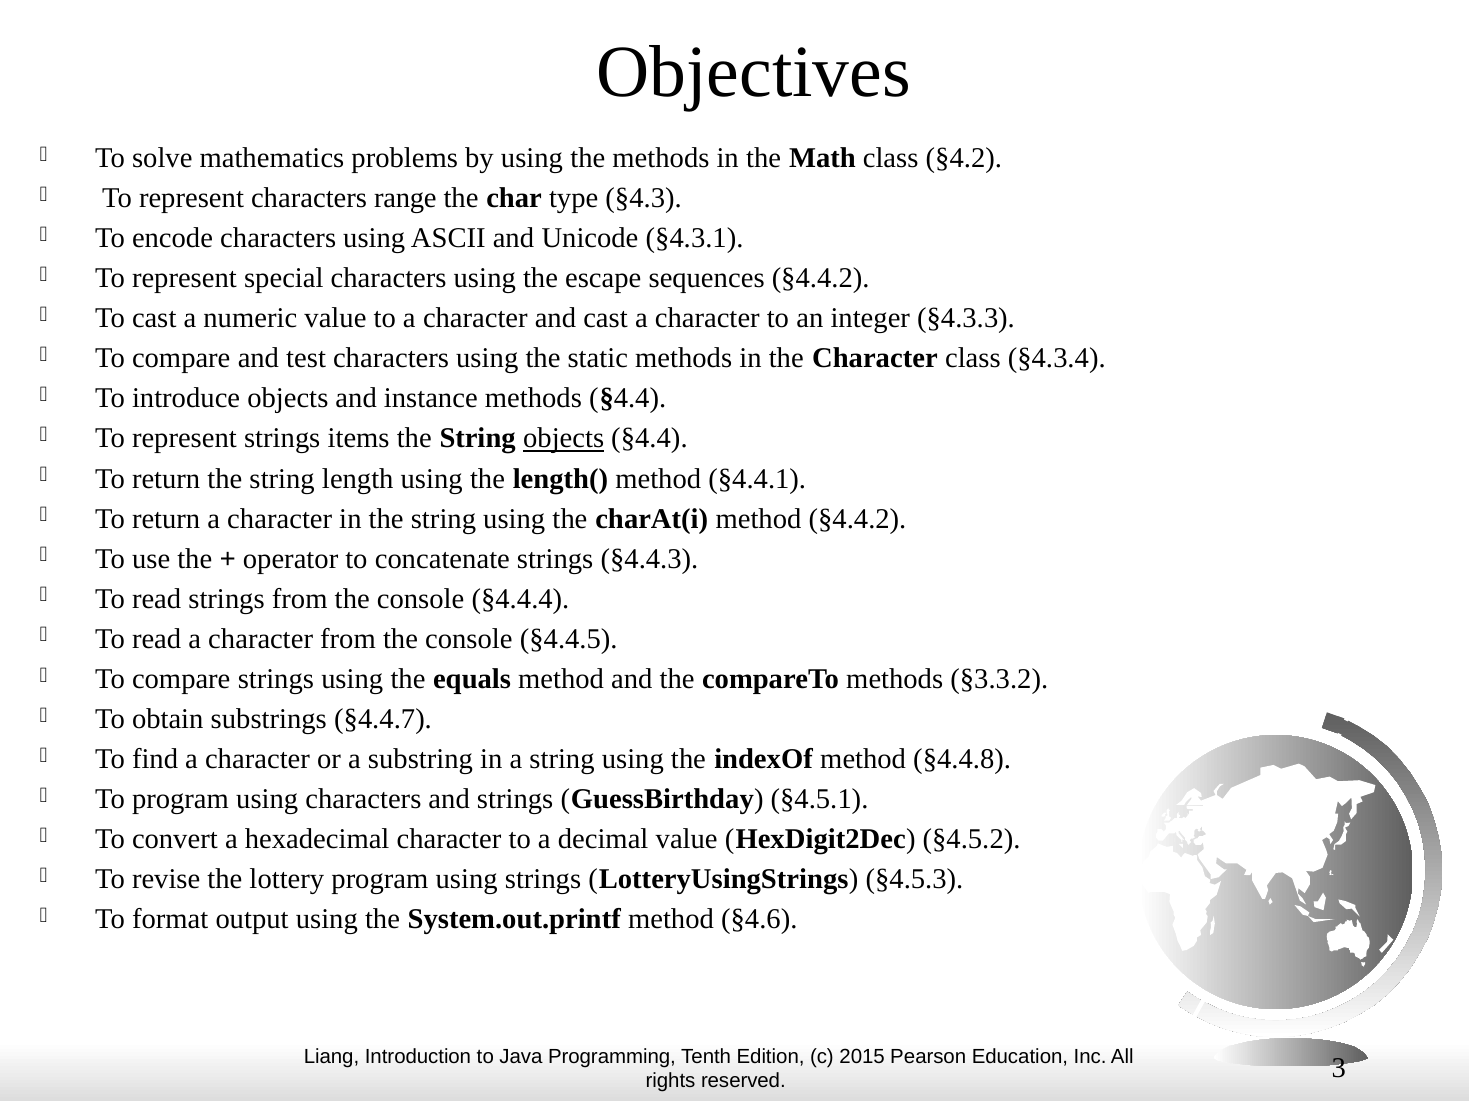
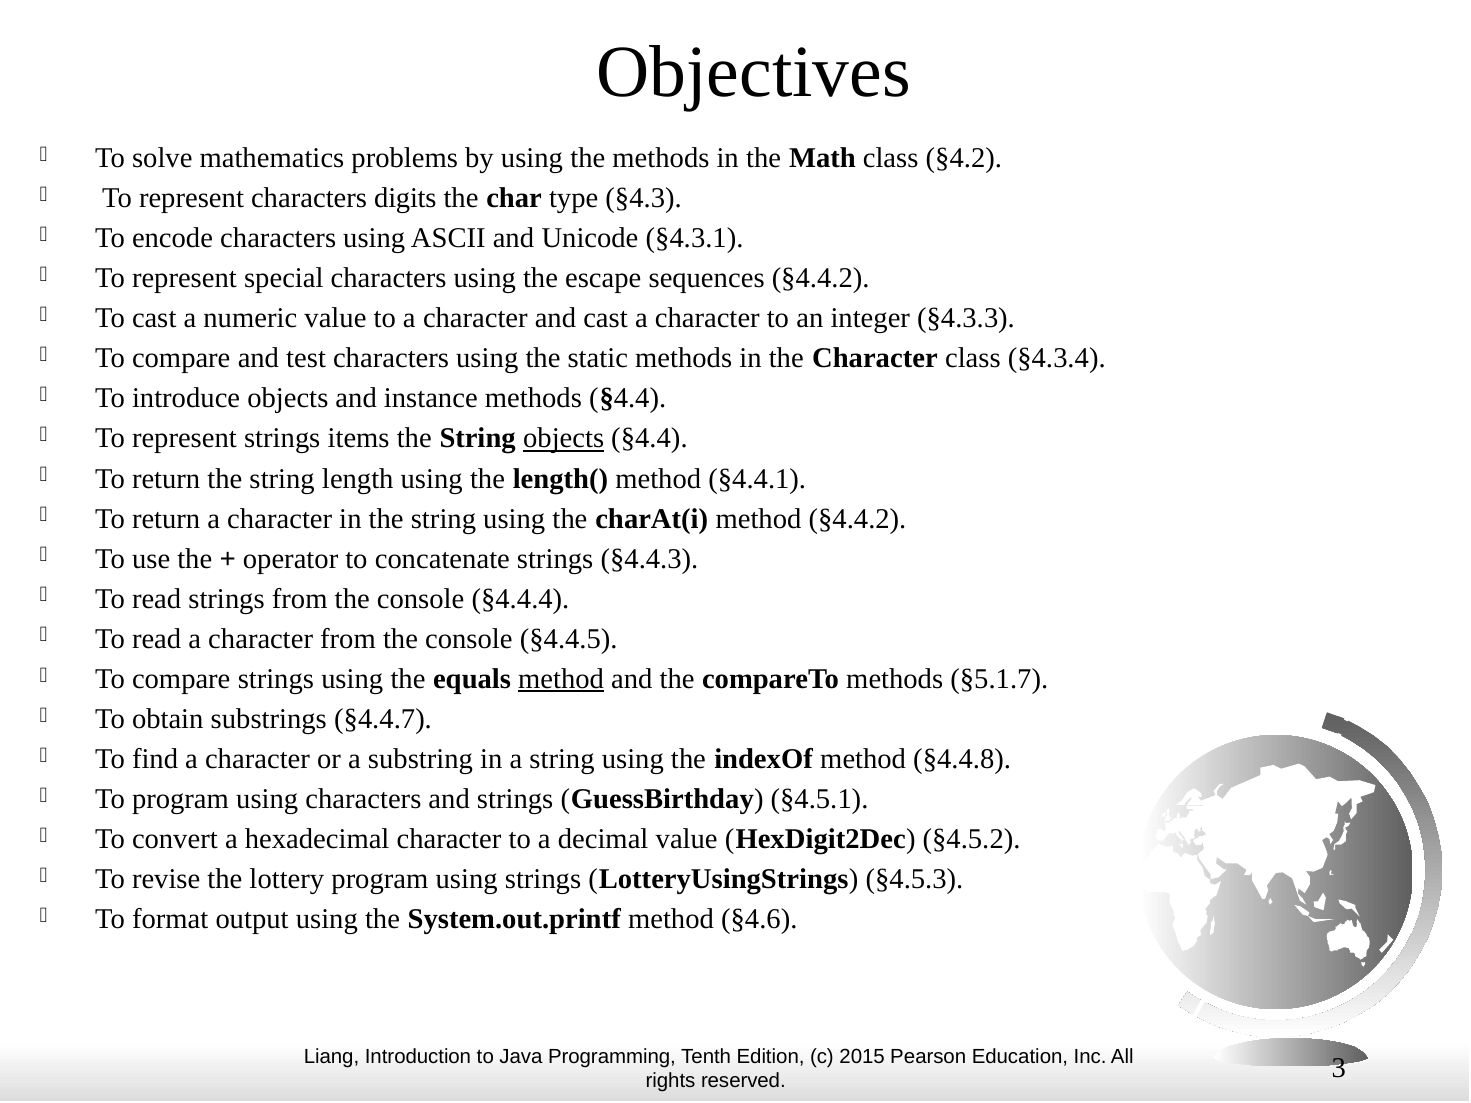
range: range -> digits (405, 198)
method underline: none -> present (561, 679)
§3.3.2: §3.3.2 -> §5.1.7 (999, 679)
